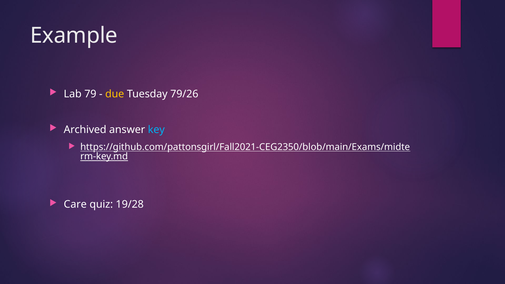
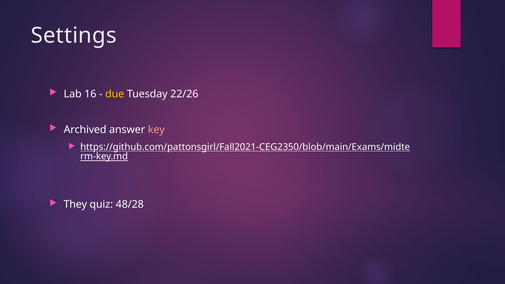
Example: Example -> Settings (74, 35)
79: 79 -> 16 (90, 94)
79/26: 79/26 -> 22/26 (184, 94)
key colour: light blue -> pink (156, 130)
Care: Care -> They (75, 205)
19/28: 19/28 -> 48/28 (130, 205)
